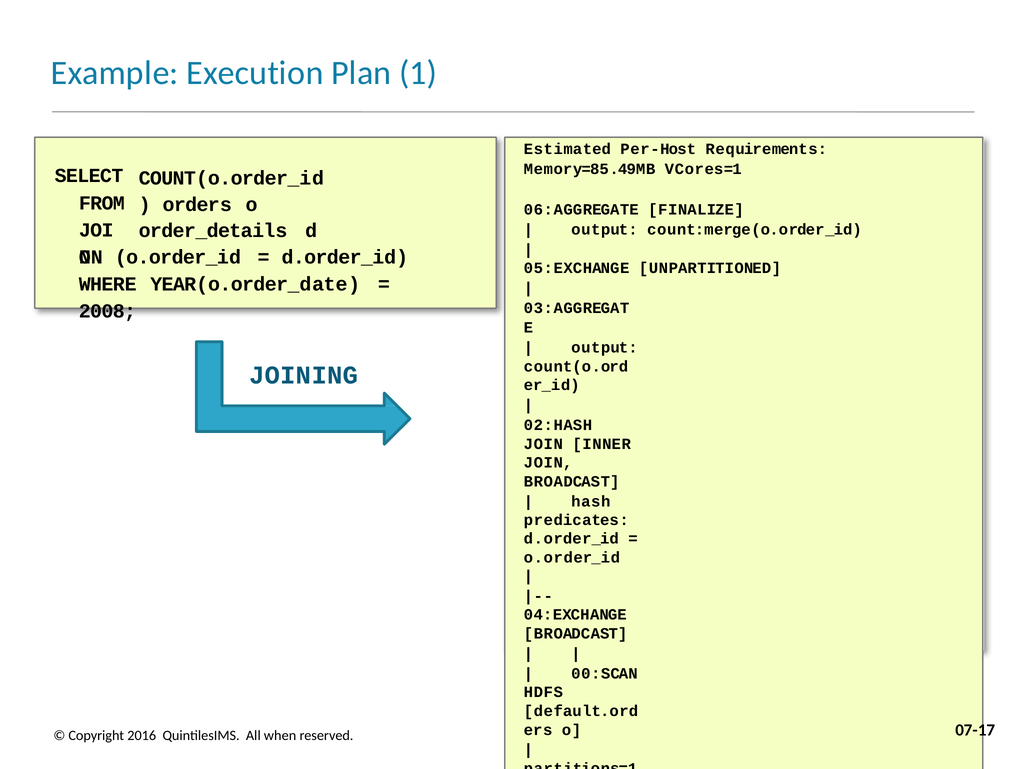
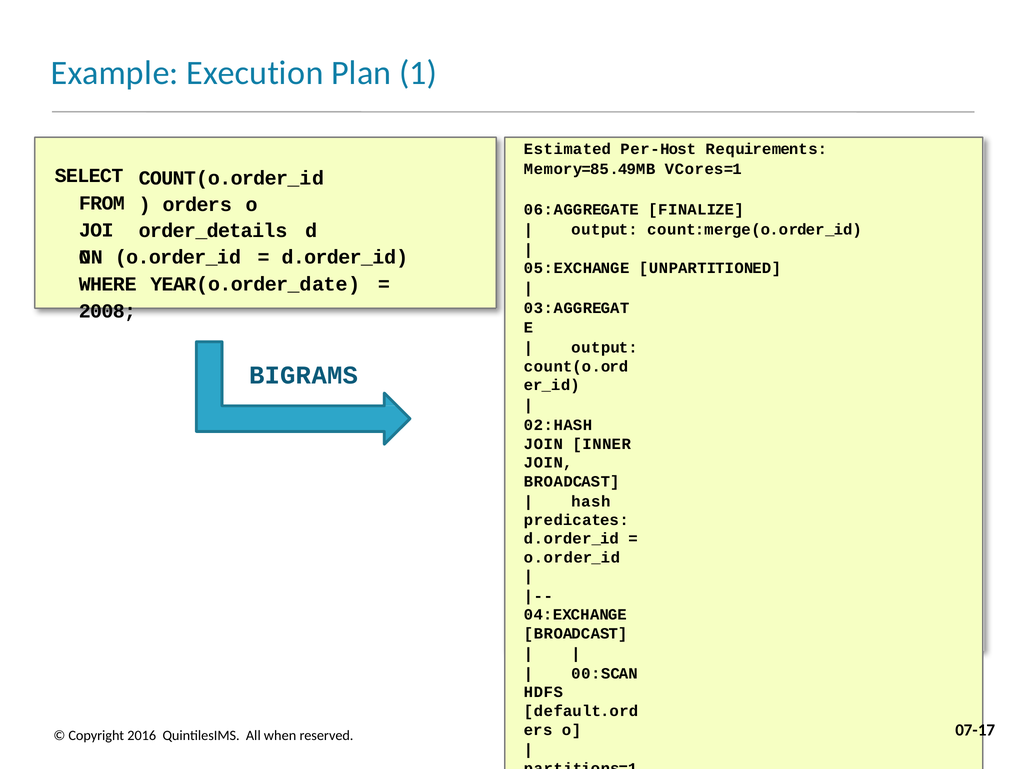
JOINING: JOINING -> BIGRAMS (304, 375)
